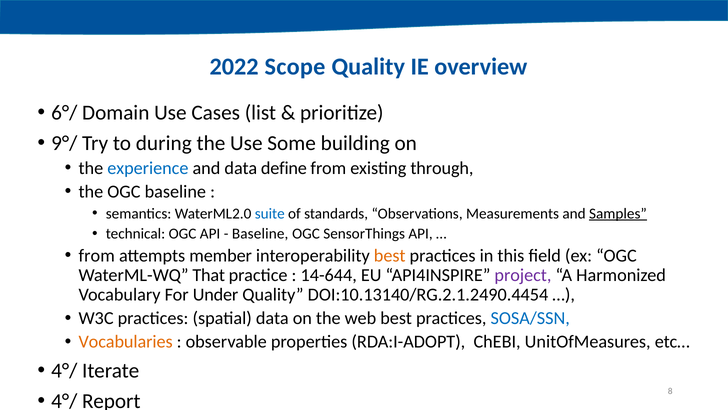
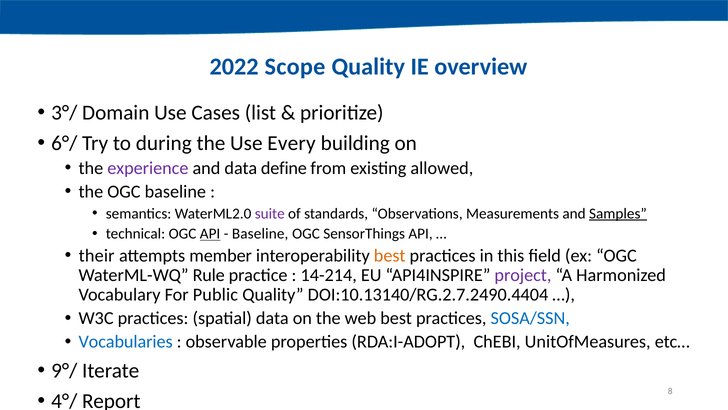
6°/: 6°/ -> 3°/ (64, 112)
9°/: 9°/ -> 6°/ (64, 143)
Some: Some -> Every (292, 143)
experience colour: blue -> purple (148, 168)
through: through -> allowed (442, 168)
suite colour: blue -> purple (270, 213)
API underline: none -> present (210, 233)
from: from -> their (97, 255)
That: That -> Rule (209, 275)
14-644: 14-644 -> 14-214 (329, 275)
Under: Under -> Public (215, 294)
DOI:10.13140/RG.2.1.2490.4454: DOI:10.13140/RG.2.1.2490.4454 -> DOI:10.13140/RG.2.7.2490.4404 (428, 294)
Vocabularies colour: orange -> blue (126, 341)
4°/: 4°/ -> 9°/ (64, 370)
